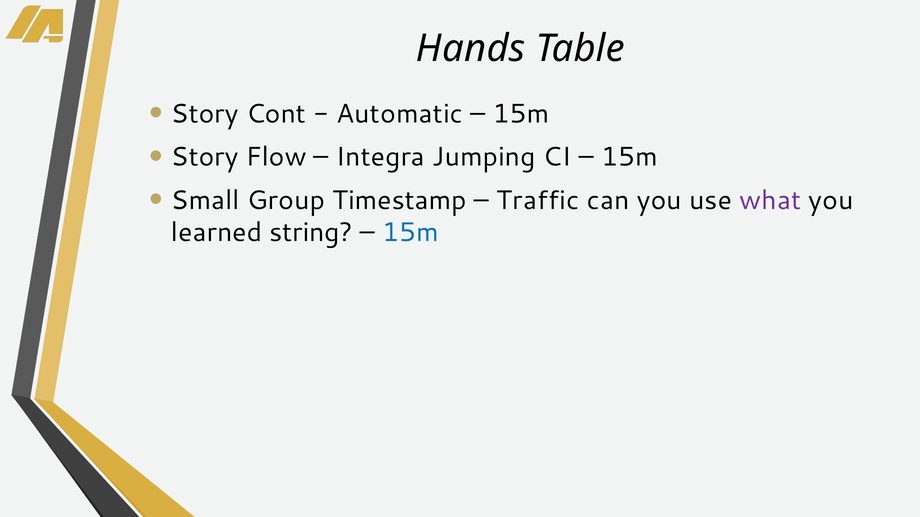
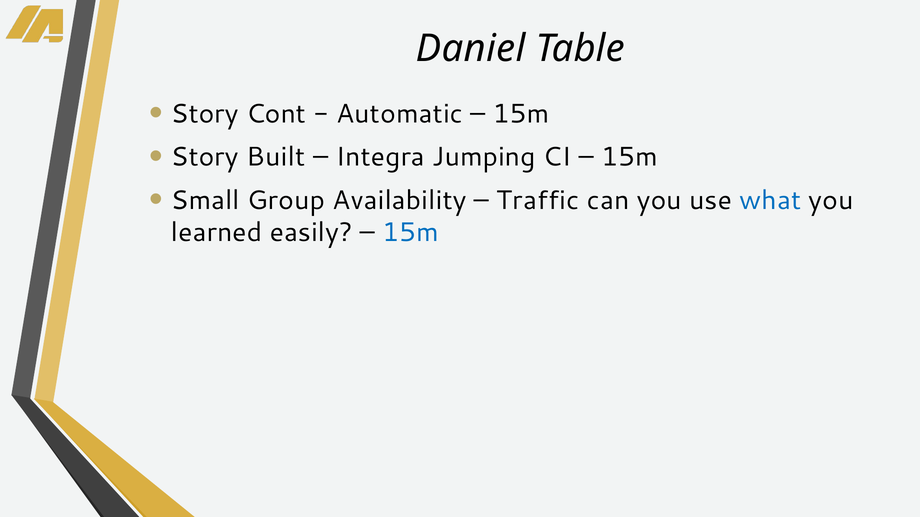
Hands: Hands -> Daniel (471, 49)
Flow: Flow -> Built (276, 157)
Timestamp: Timestamp -> Availability (400, 201)
what colour: purple -> blue (770, 201)
string: string -> easily (311, 233)
